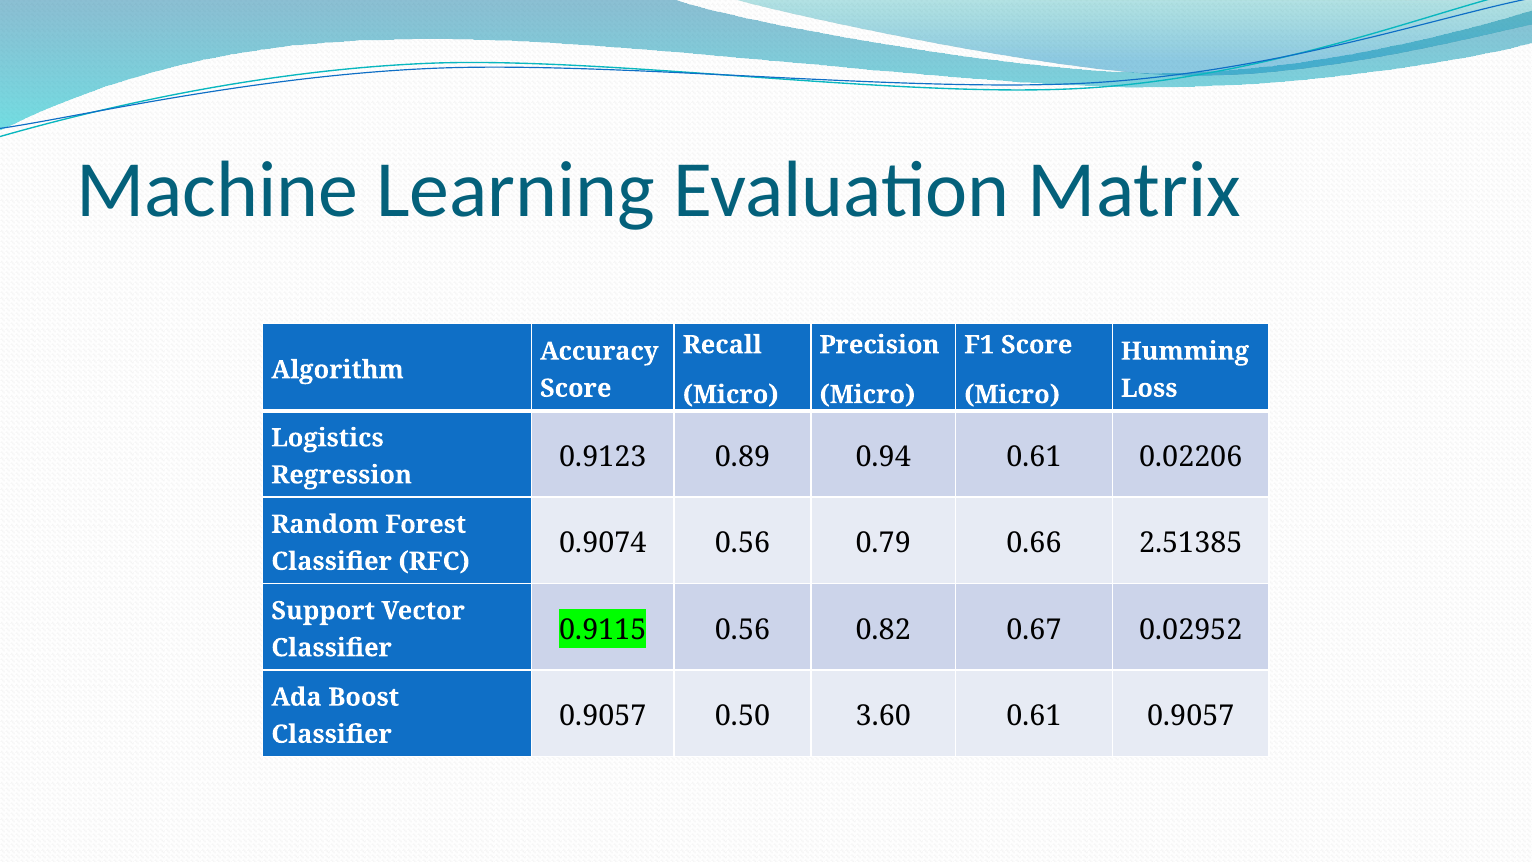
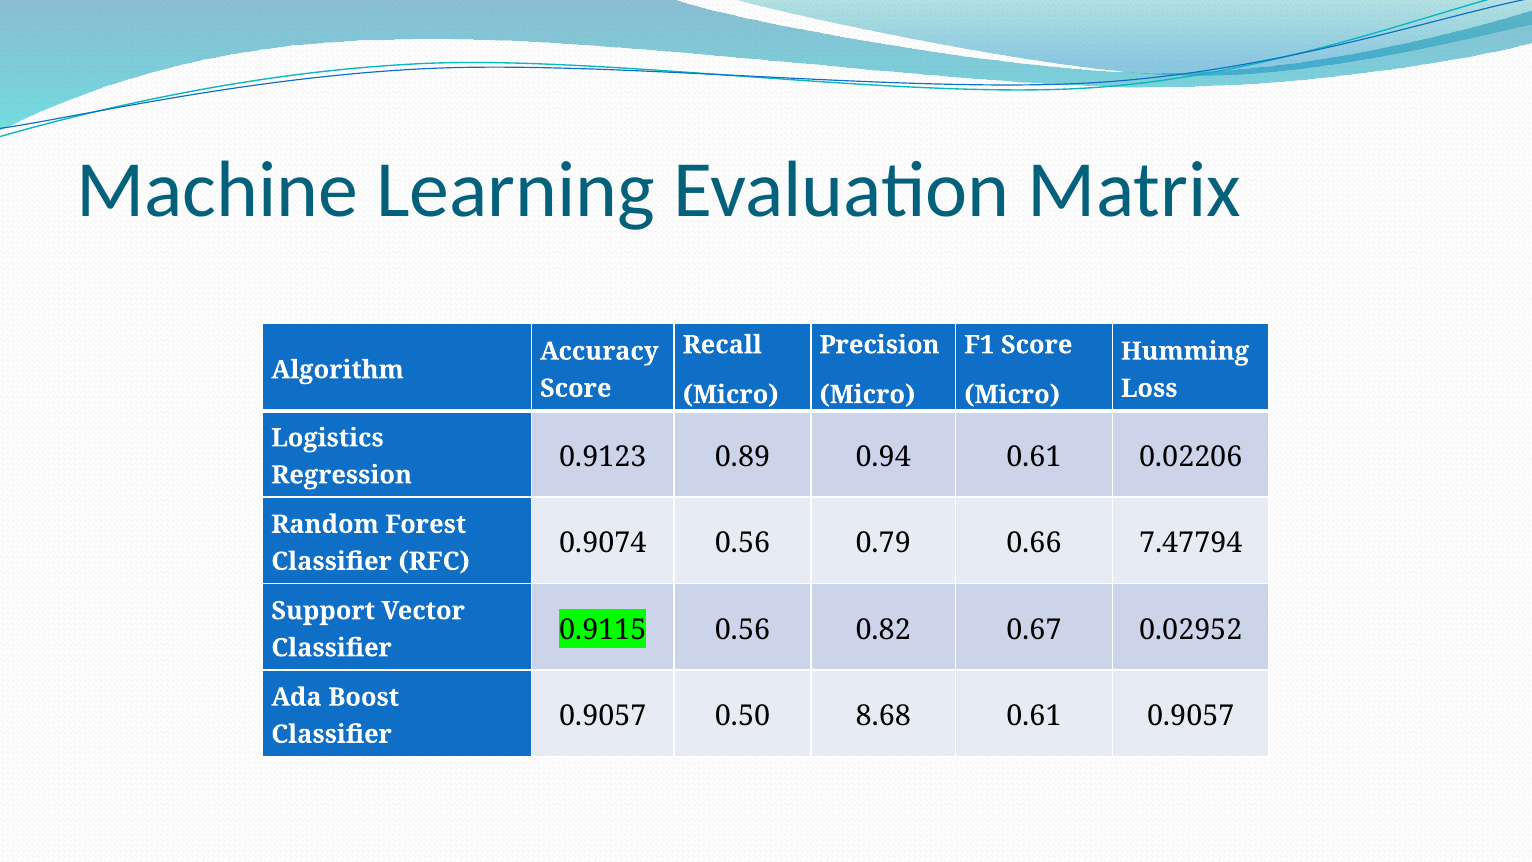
2.51385: 2.51385 -> 7.47794 (1191, 543)
3.60: 3.60 -> 8.68 (883, 716)
